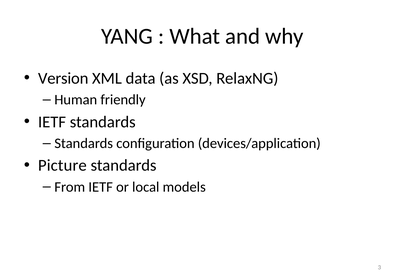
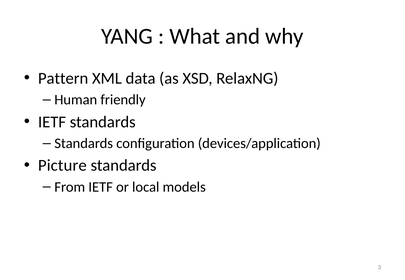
Version: Version -> Pattern (63, 78)
